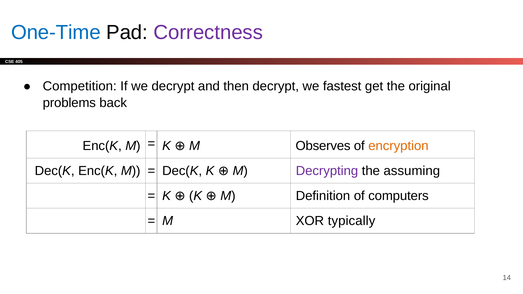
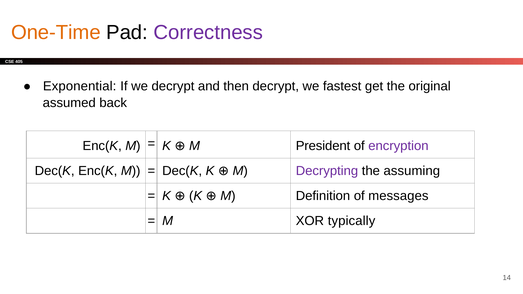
One-Time colour: blue -> orange (56, 32)
Competition: Competition -> Exponential (80, 86)
problems: problems -> assumed (69, 103)
Observes: Observes -> President (323, 146)
encryption colour: orange -> purple (398, 146)
computers: computers -> messages (398, 196)
